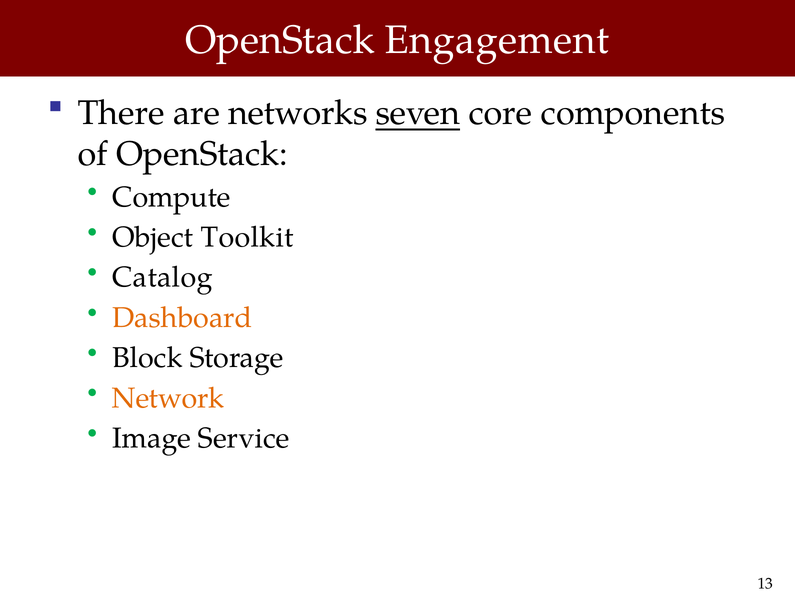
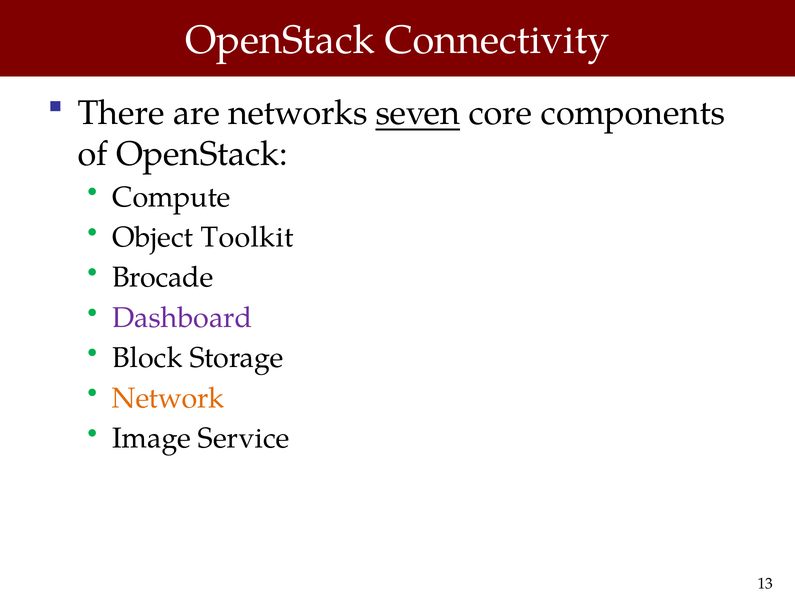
Engagement: Engagement -> Connectivity (497, 40)
Catalog: Catalog -> Brocade (163, 278)
Dashboard colour: orange -> purple (182, 318)
